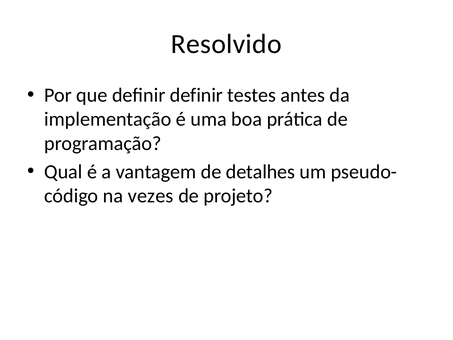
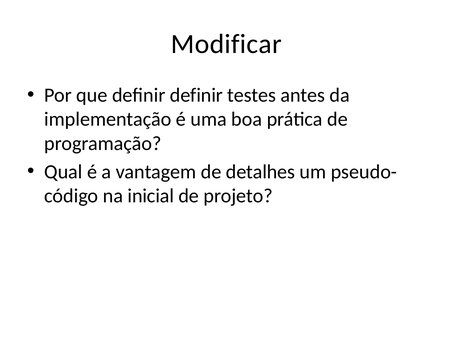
Resolvido: Resolvido -> Modificar (226, 44)
vezes: vezes -> inicial (151, 196)
